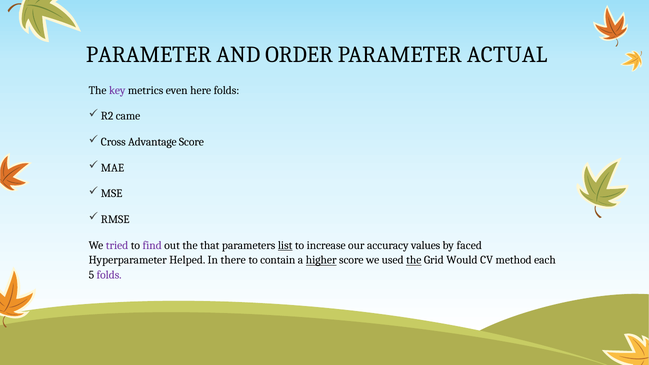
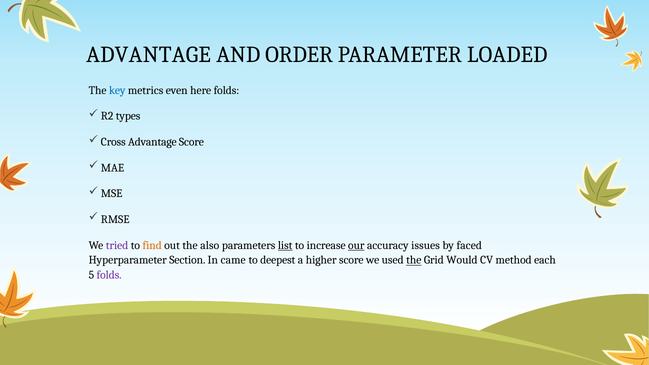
PARAMETER: PARAMETER -> ADVANTAGE (149, 55)
ACTUAL: ACTUAL -> LOADED (507, 55)
key colour: purple -> blue (117, 90)
came: came -> types (128, 116)
find colour: purple -> orange (152, 245)
that: that -> also (210, 245)
our underline: none -> present (356, 245)
values: values -> issues (426, 245)
Helped: Helped -> Section (187, 260)
there: there -> came (233, 260)
contain: contain -> deepest (278, 260)
higher underline: present -> none (321, 260)
